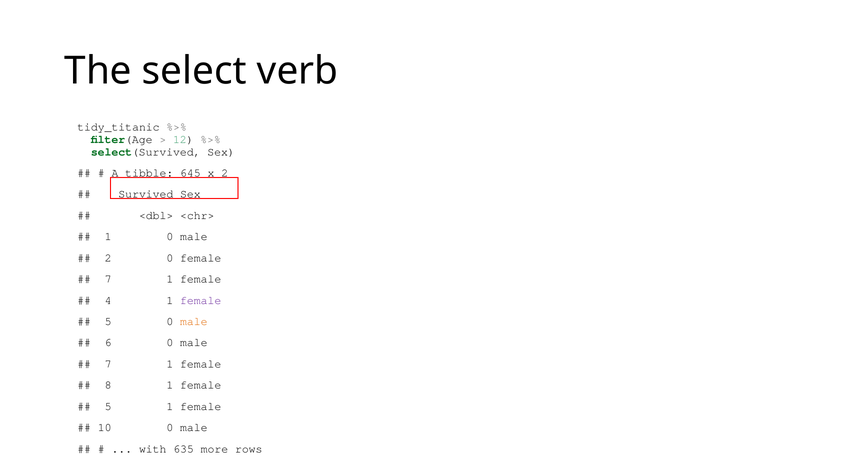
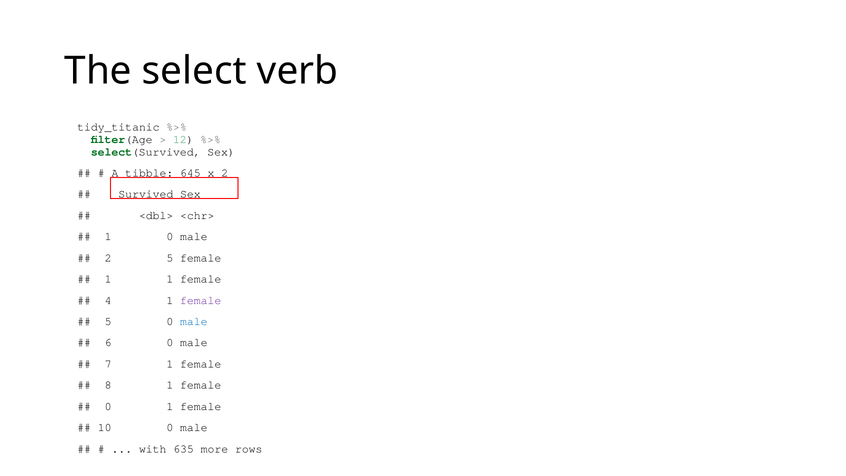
2 0: 0 -> 5 (170, 258)
7: 7 -> 1 (108, 279)
male colour: orange -> blue (194, 321)
5: 5 -> 0 (108, 406)
